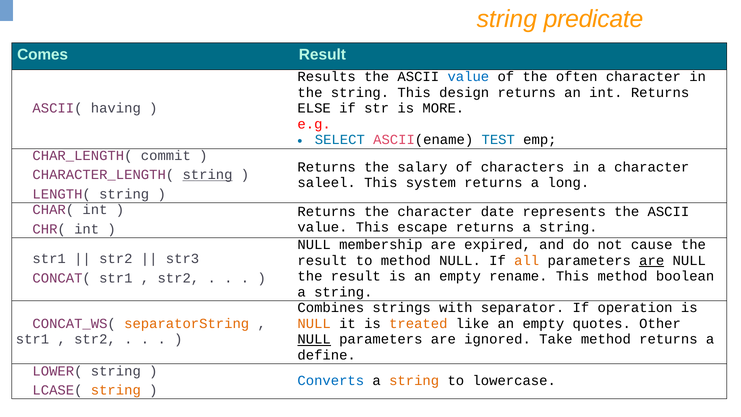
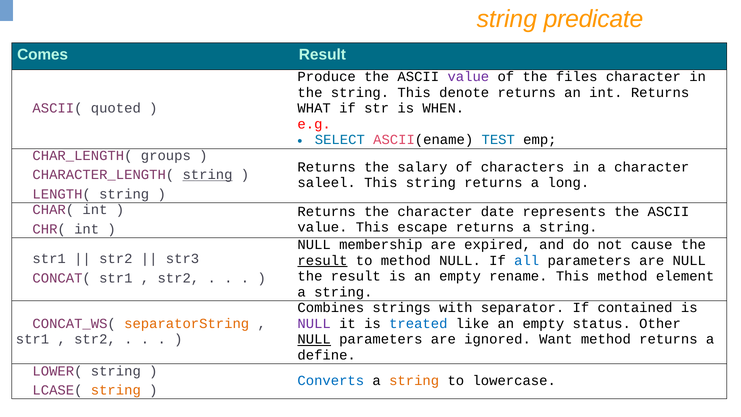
Results: Results -> Produce (327, 77)
value colour: blue -> purple (468, 77)
often: often -> files (577, 77)
design: design -> denote (464, 93)
having: having -> quoted (116, 108)
ELSE: ELSE -> WHAT (314, 108)
MORE: MORE -> WHEN (443, 108)
commit: commit -> groups (166, 156)
This system: system -> string (431, 183)
result underline: none -> present (322, 260)
all colour: orange -> blue (527, 260)
are underline: present -> none (652, 260)
boolean: boolean -> element (685, 276)
operation: operation -> contained (635, 308)
NULL colour: orange -> purple (314, 323)
treated colour: orange -> blue (418, 323)
quotes: quotes -> status (602, 323)
Take: Take -> Want (556, 339)
